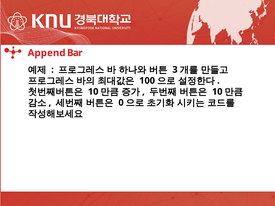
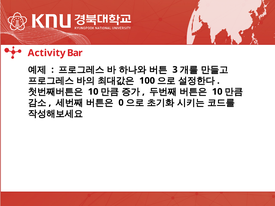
Append: Append -> Activity (47, 53)
